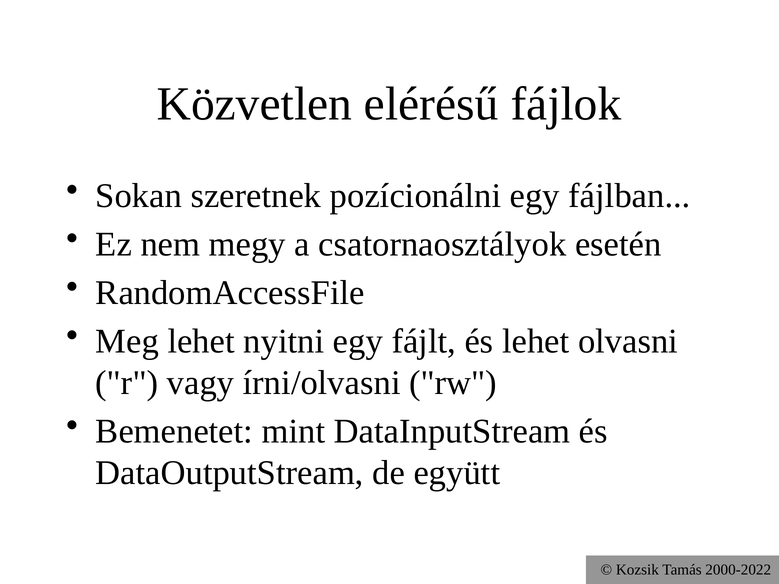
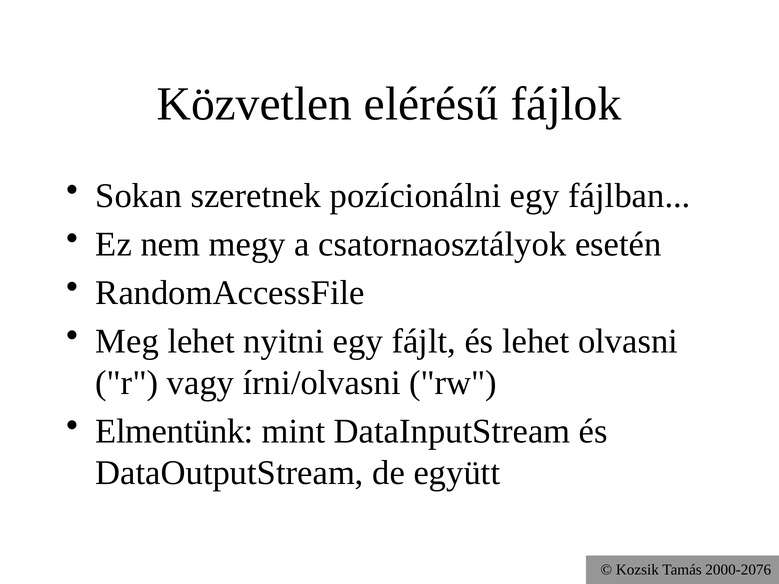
Bemenetet: Bemenetet -> Elmentünk (174, 431)
2000-2022: 2000-2022 -> 2000-2076 (738, 570)
